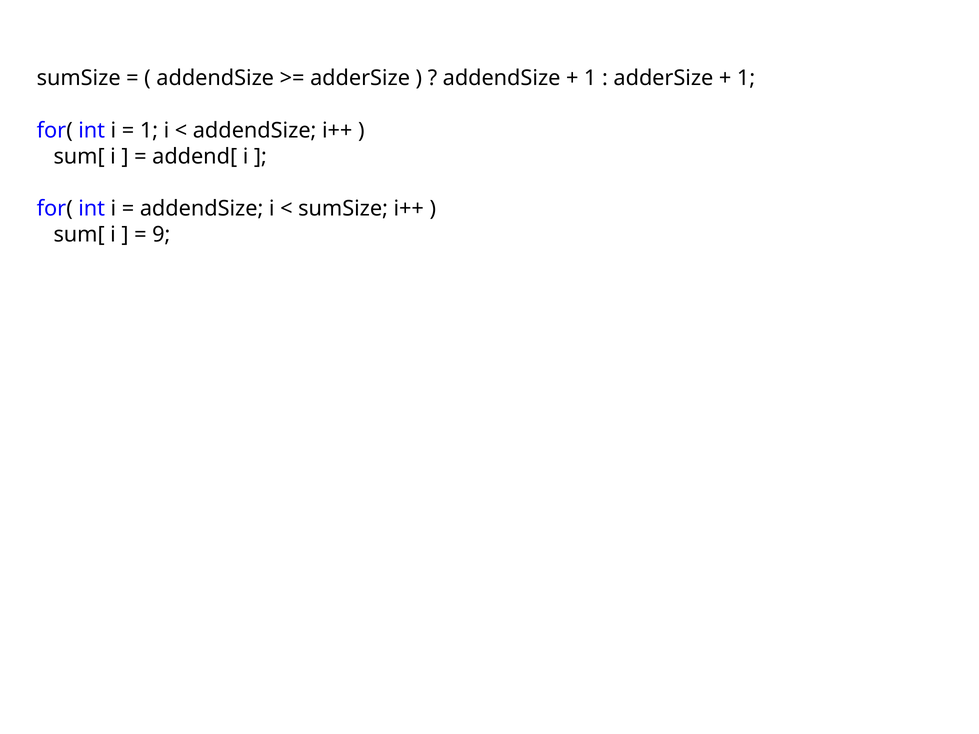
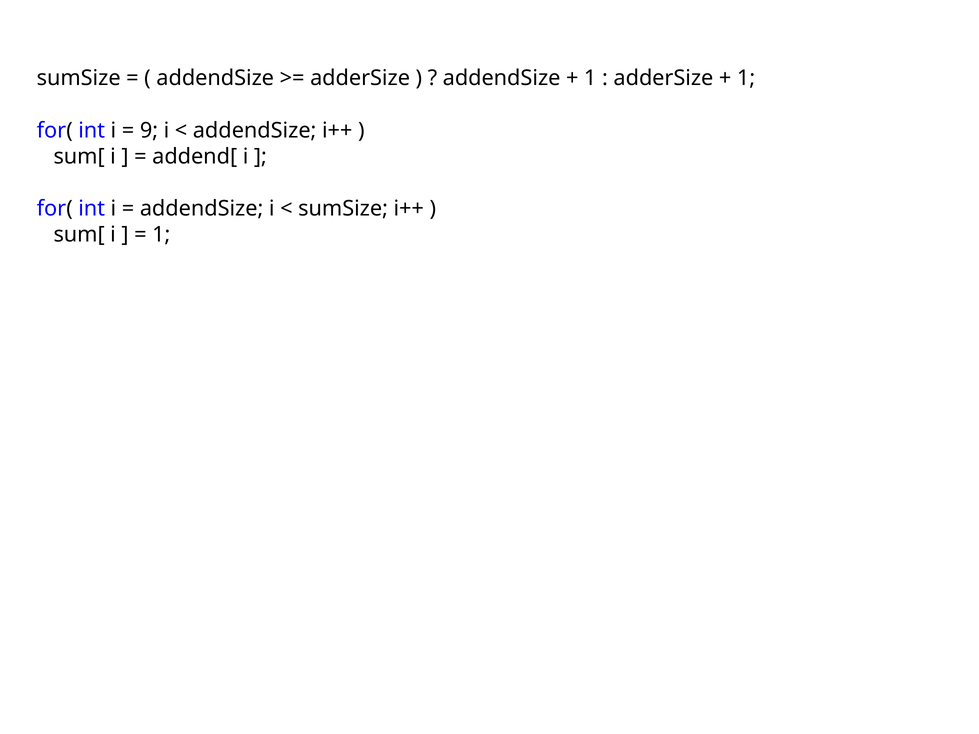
1: 1 -> 9 (149, 130)
9: 9 -> 1 (161, 235)
